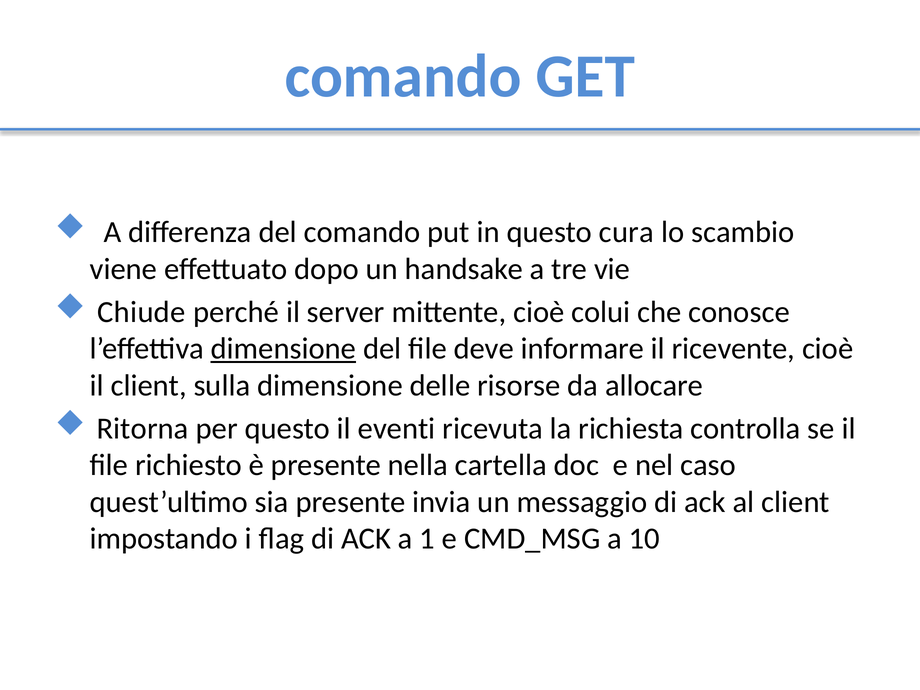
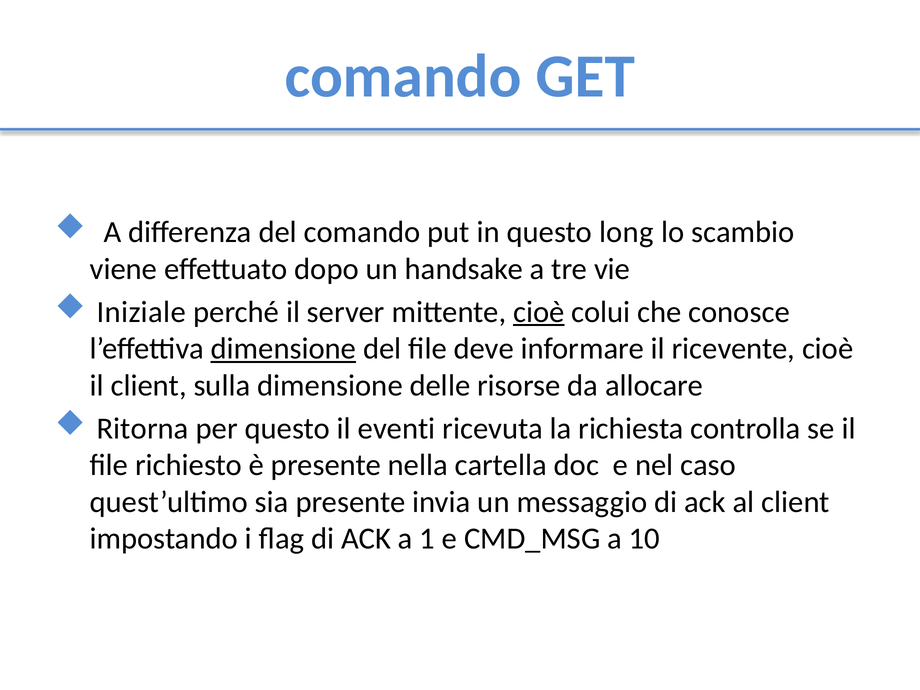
cura: cura -> long (626, 232)
Chiude: Chiude -> Iniziale (141, 312)
cioè underline: none -> present (539, 312)
